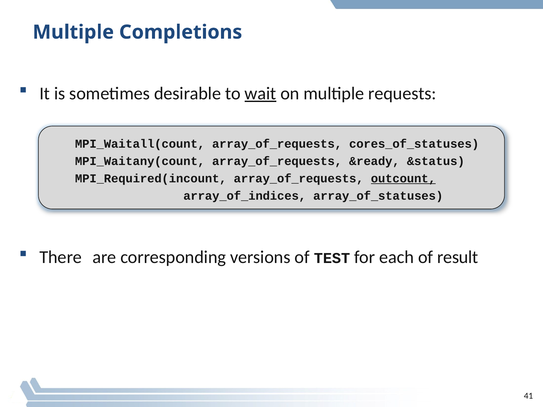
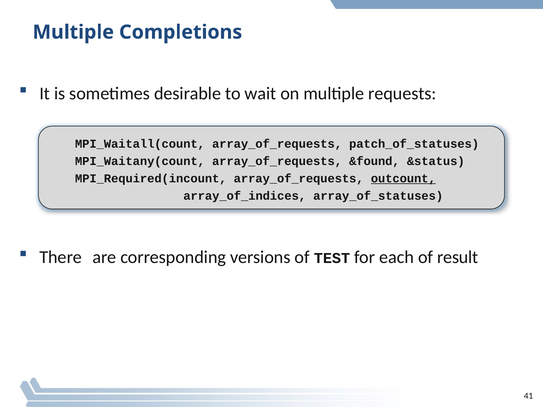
wait underline: present -> none (260, 94)
cores_of_statuses: cores_of_statuses -> patch_of_statuses (414, 144)
&ready: &ready -> &found (374, 161)
